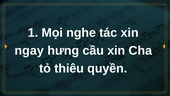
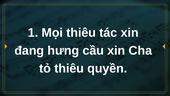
Mọi nghe: nghe -> thiêu (81, 33)
ngay: ngay -> đang (29, 50)
